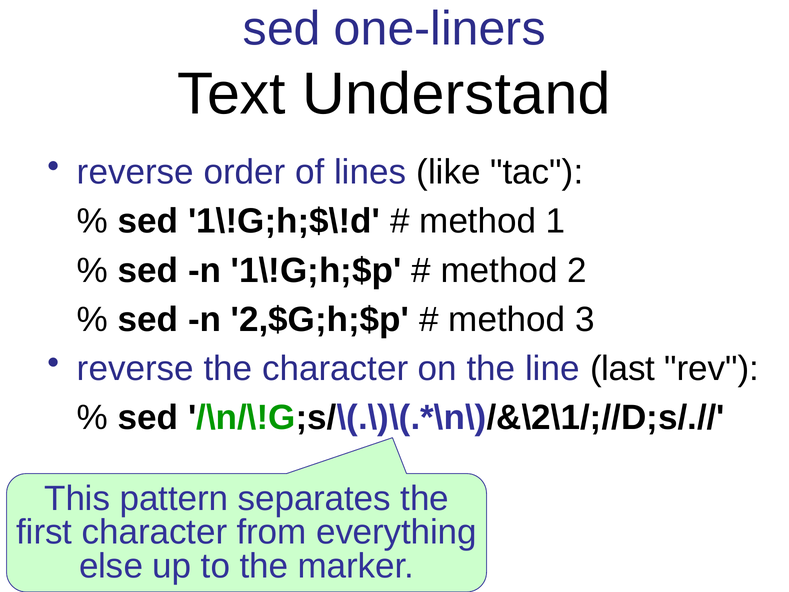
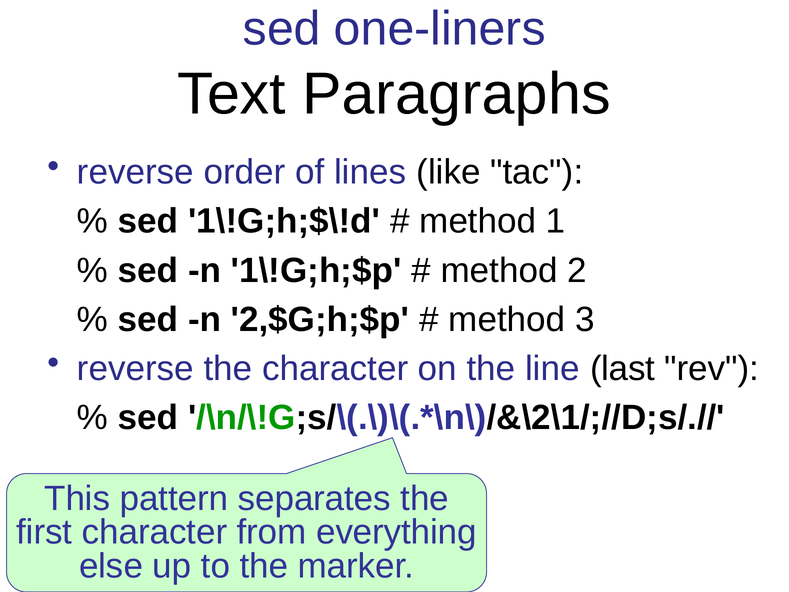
Understand: Understand -> Paragraphs (457, 94)
